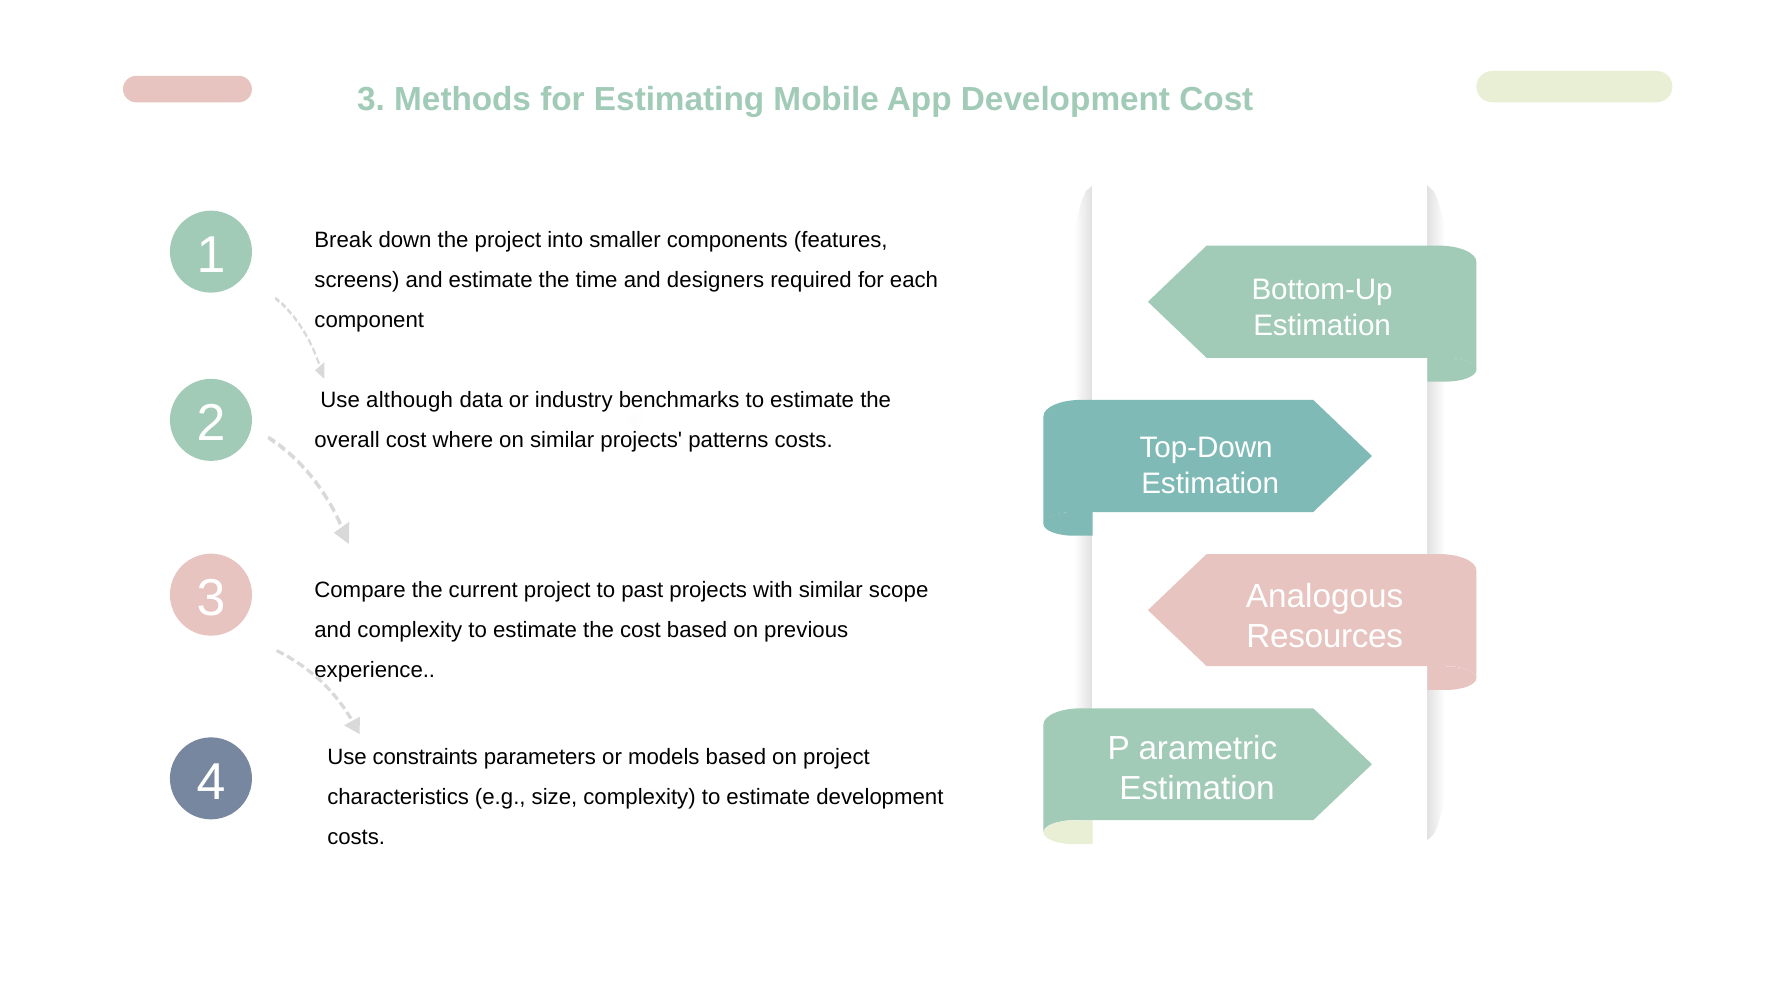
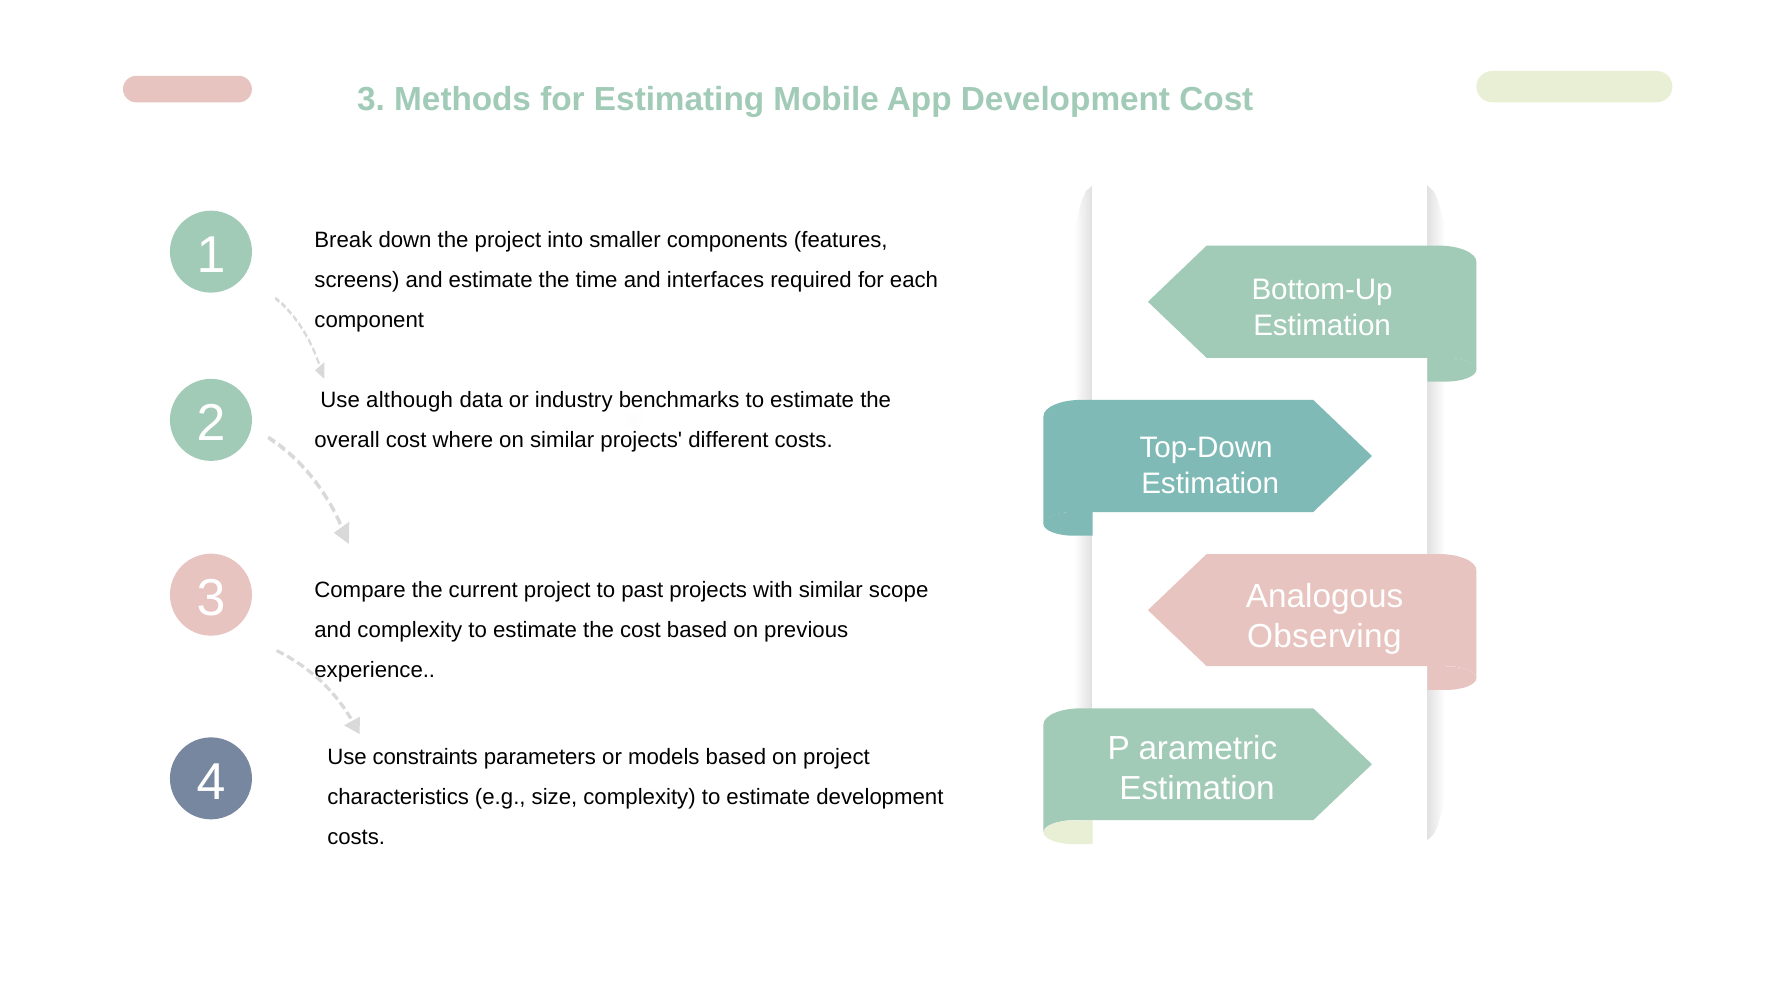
designers: designers -> interfaces (716, 280)
patterns: patterns -> different (728, 440)
Resources: Resources -> Observing (1324, 636)
